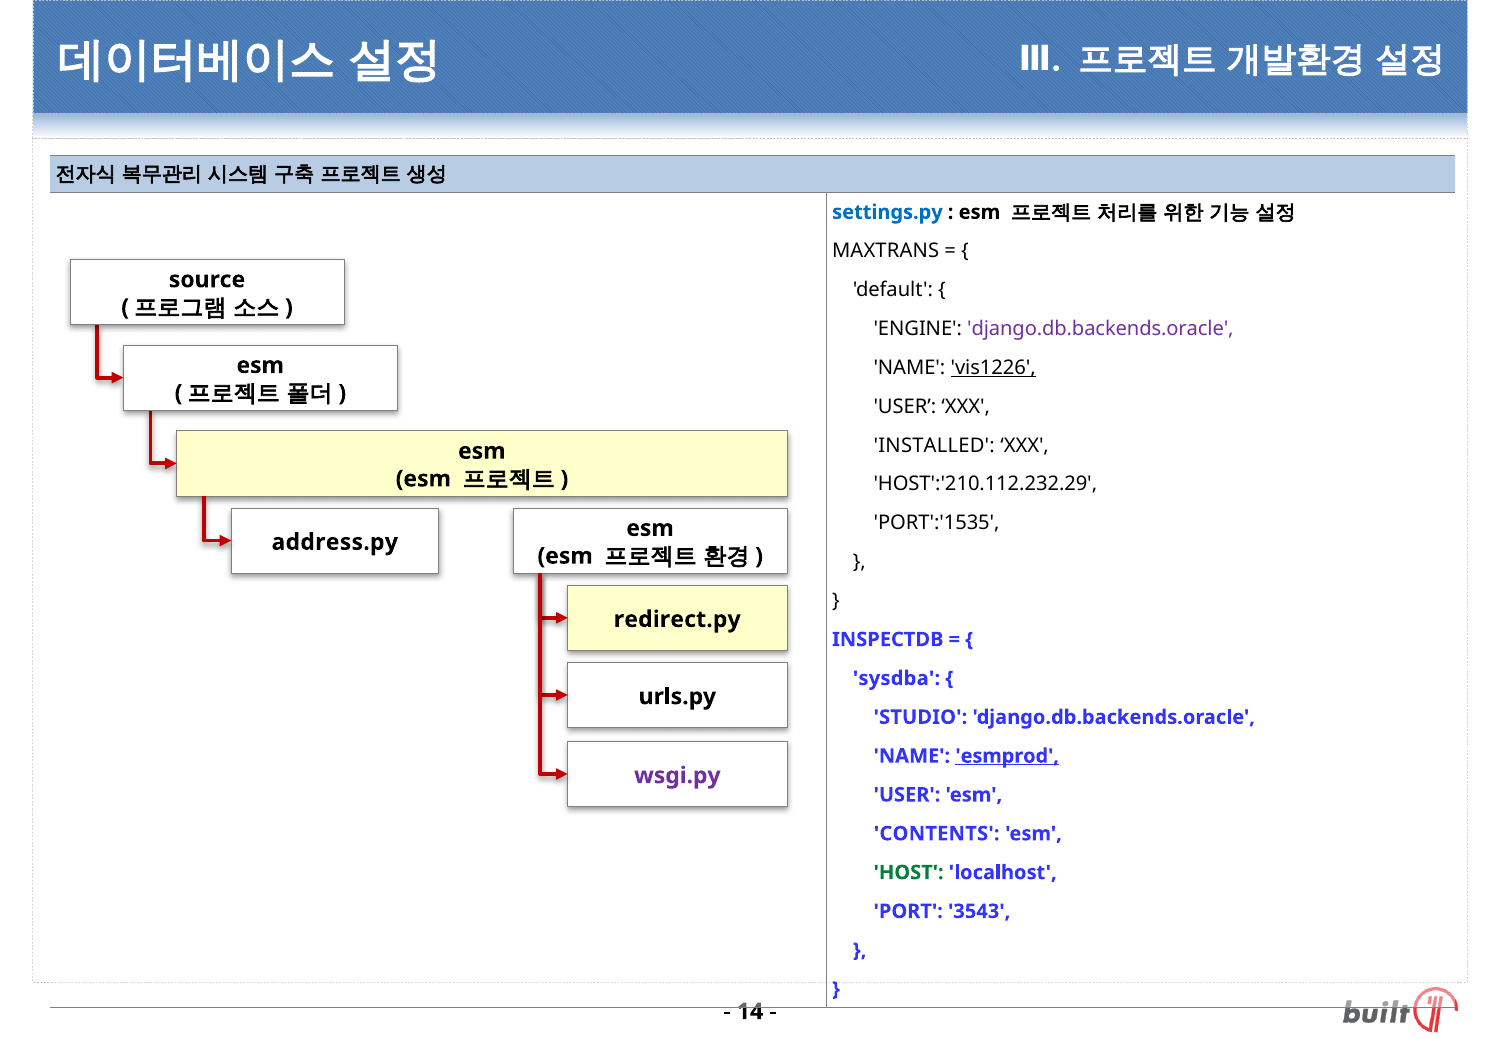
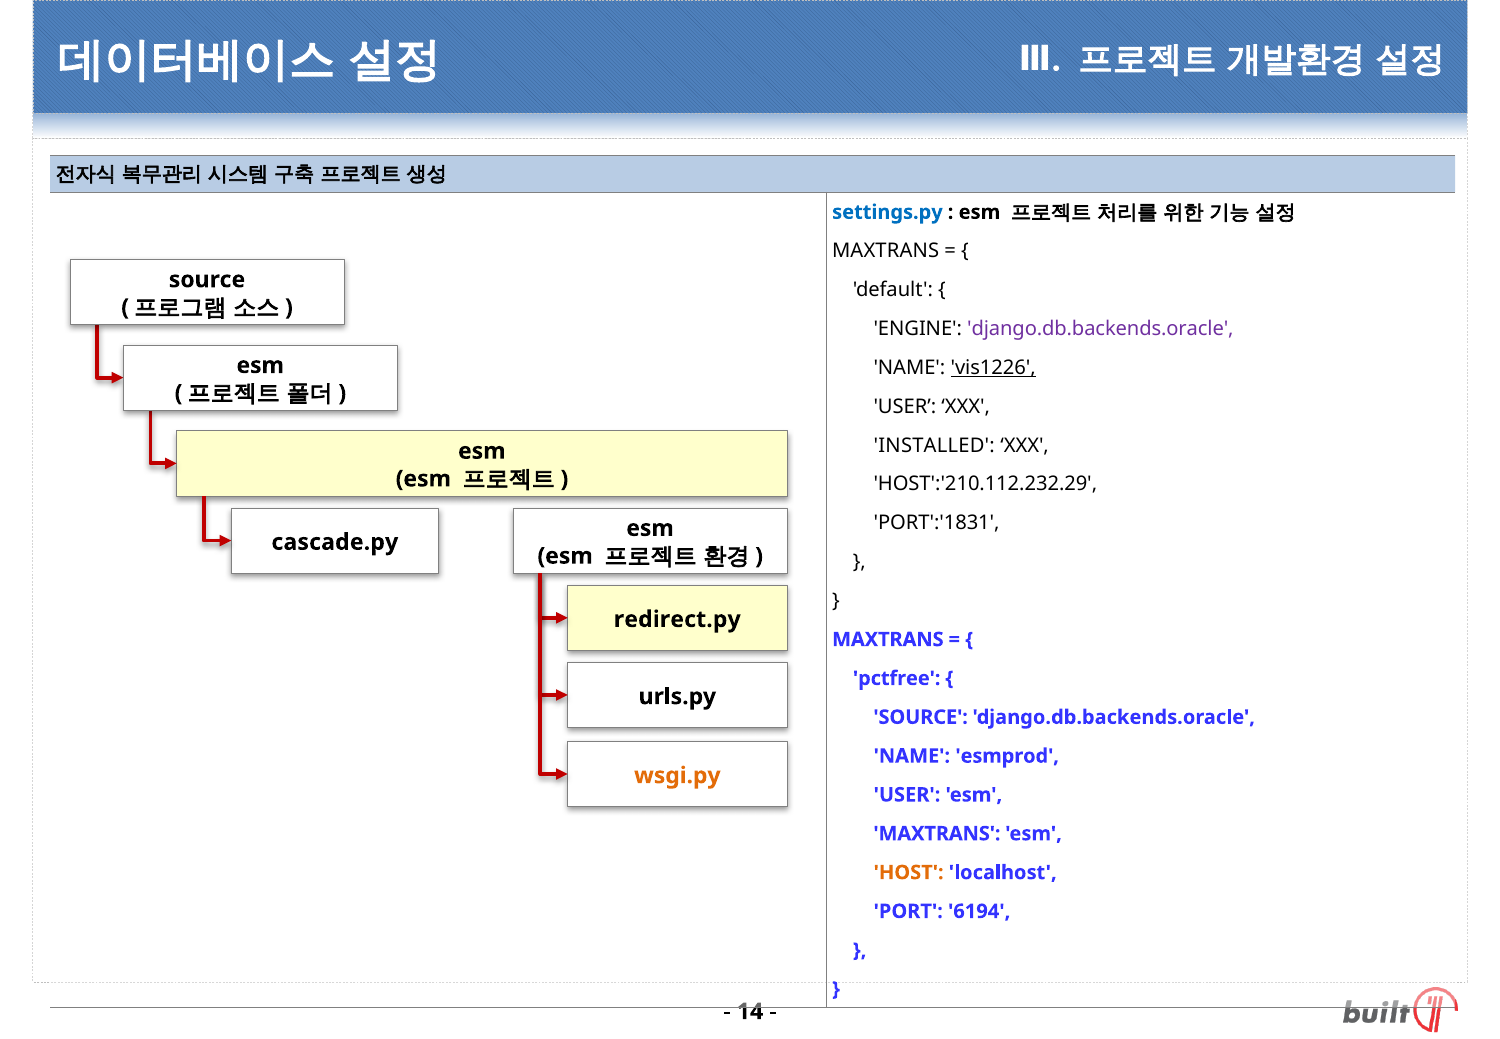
PORT':'1535: PORT':'1535 -> PORT':'1831 (937, 523)
address.py: address.py -> cascade.py (335, 542)
INSPECTDB: INSPECTDB -> MAXTRANS (888, 639)
sysdba: sysdba -> pctfree (897, 678)
STUDIO: STUDIO -> SOURCE (921, 717)
esmprod underline: present -> none (1007, 756)
wsgi.py colour: purple -> orange (677, 775)
CONTENTS: CONTENTS -> MAXTRANS (937, 833)
HOST colour: green -> orange (909, 872)
3543: 3543 -> 6194 (979, 911)
